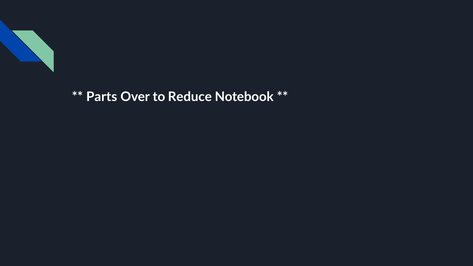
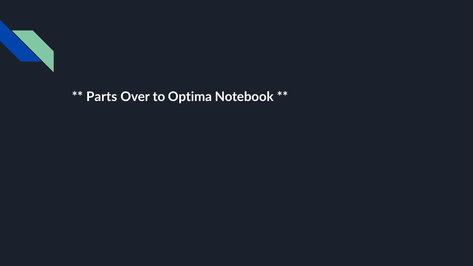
Reduce: Reduce -> Optima (190, 97)
